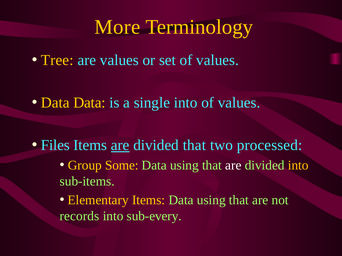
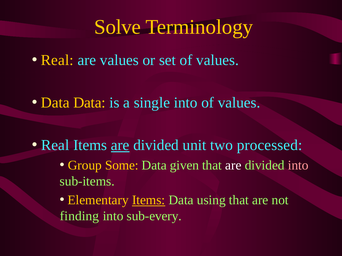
More: More -> Solve (118, 27)
Tree: Tree -> Real (57, 60)
Files: Files -> Real (55, 145)
divided that: that -> unit (194, 145)
using: using -> given (184, 166)
into colour: yellow -> pink (298, 166)
Items underline: none -> present (149, 200)
records: records -> finding (80, 216)
